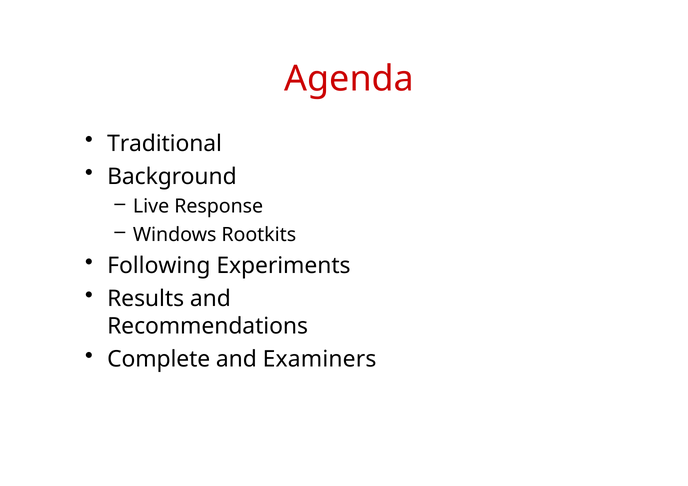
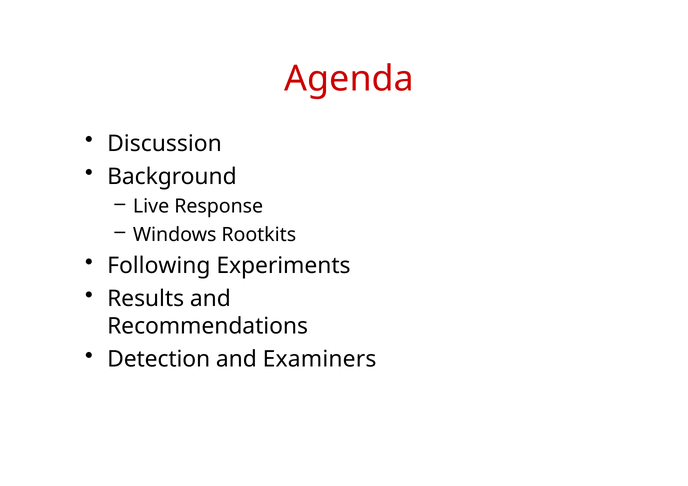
Traditional: Traditional -> Discussion (164, 144)
Complete: Complete -> Detection (159, 359)
